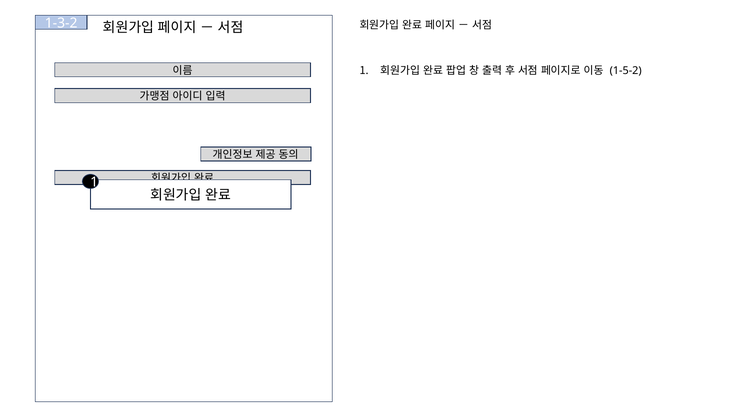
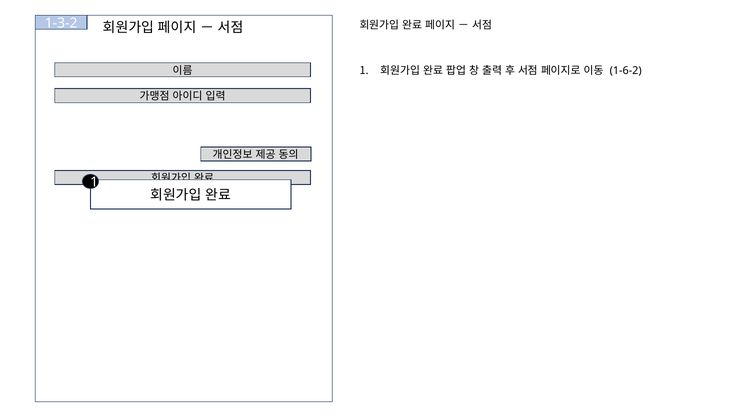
1-5-2: 1-5-2 -> 1-6-2 (626, 71)
